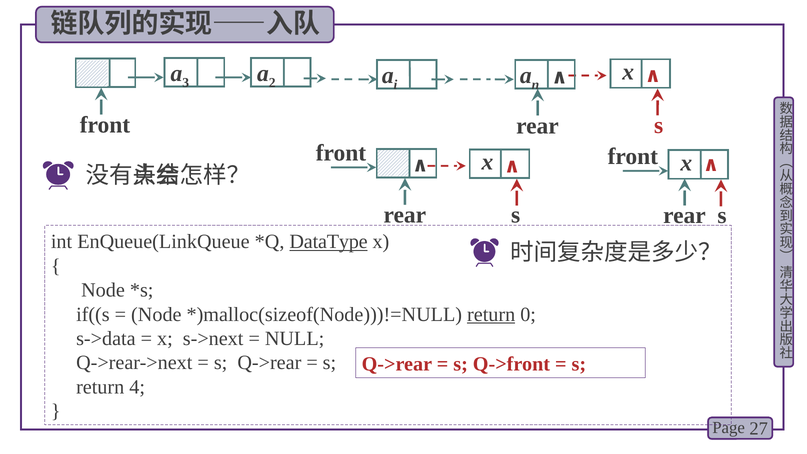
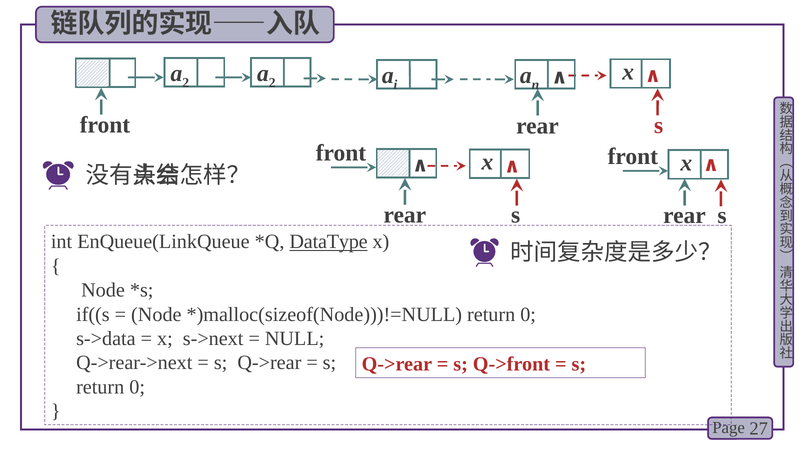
3: 3 -> 2 (186, 83)
return underline: present -> none (491, 314)
4: 4 -> 0 (137, 387)
